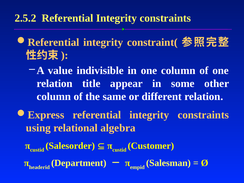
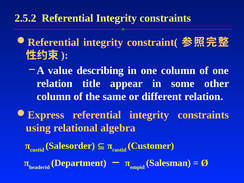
indivisible: indivisible -> describing (100, 71)
